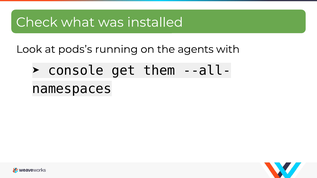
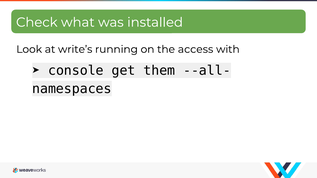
pods’s: pods’s -> write’s (75, 49)
agents: agents -> access (196, 49)
